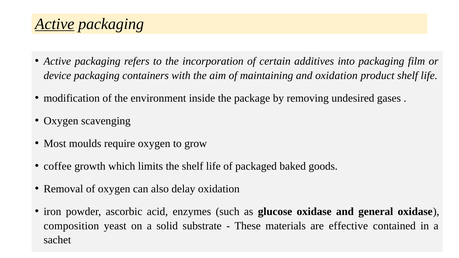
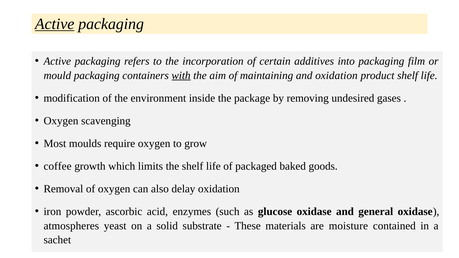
device: device -> mould (57, 75)
with underline: none -> present (181, 75)
composition: composition -> atmospheres (71, 226)
effective: effective -> moisture (348, 226)
